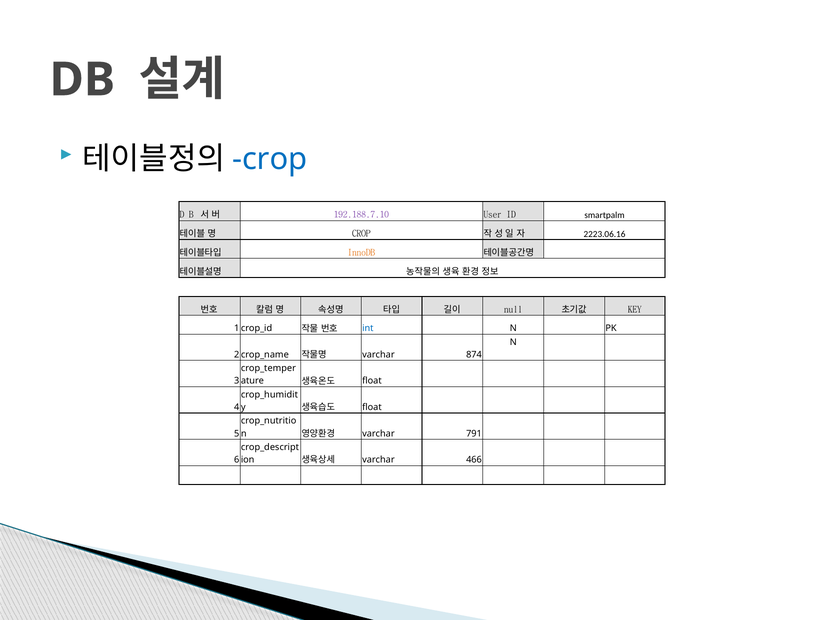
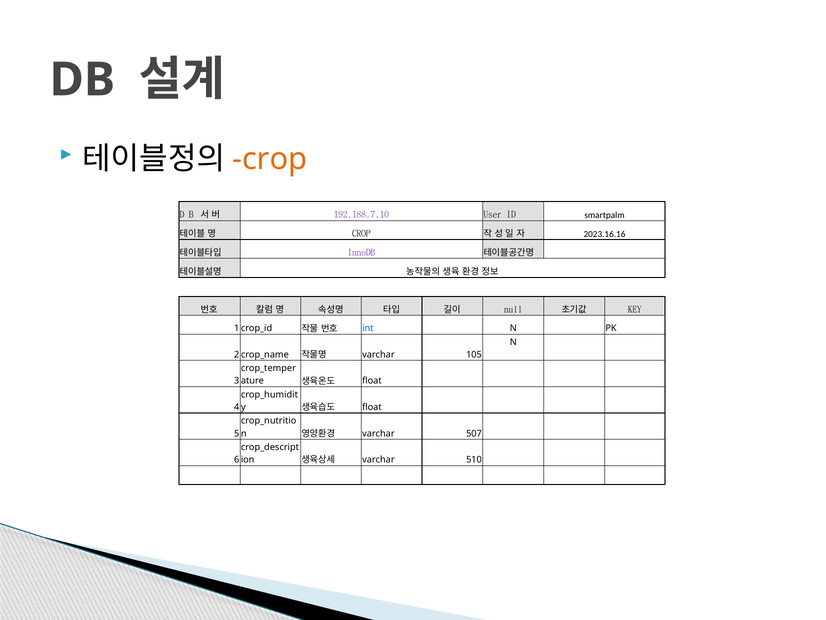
crop colour: blue -> orange (270, 159)
2223.06.16: 2223.06.16 -> 2023.16.16 (604, 234)
InnoDB colour: orange -> purple (361, 253)
874: 874 -> 105 (474, 354)
791: 791 -> 507 (474, 433)
466: 466 -> 510 (474, 459)
